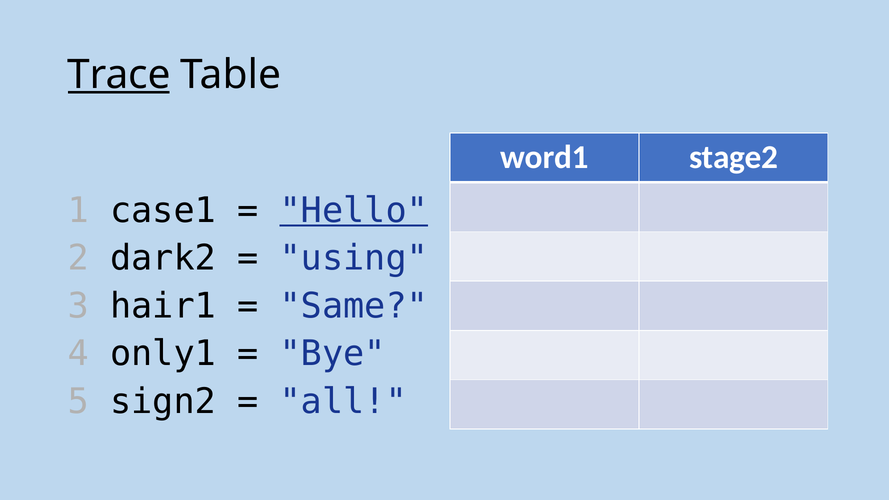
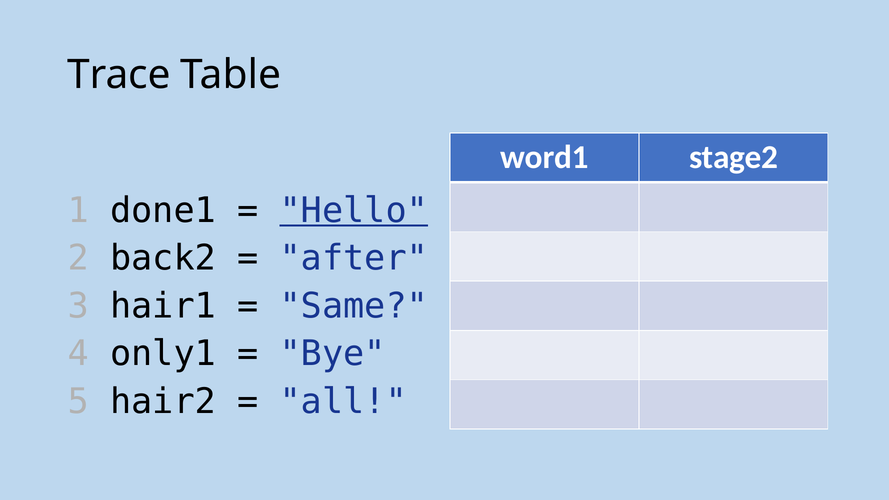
Trace underline: present -> none (119, 75)
case1: case1 -> done1 (163, 210)
dark2: dark2 -> back2 (163, 258)
using: using -> after (354, 258)
sign2: sign2 -> hair2 (163, 402)
